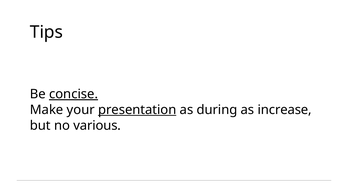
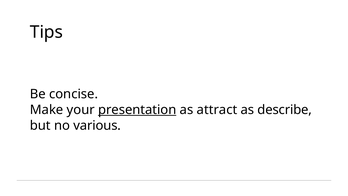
concise underline: present -> none (74, 94)
during: during -> attract (217, 110)
increase: increase -> describe (285, 110)
